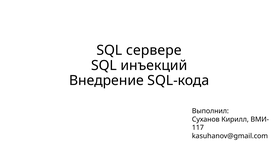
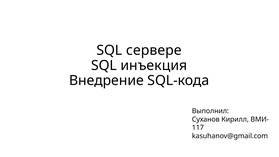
инъекций: инъекций -> инъекция (154, 65)
